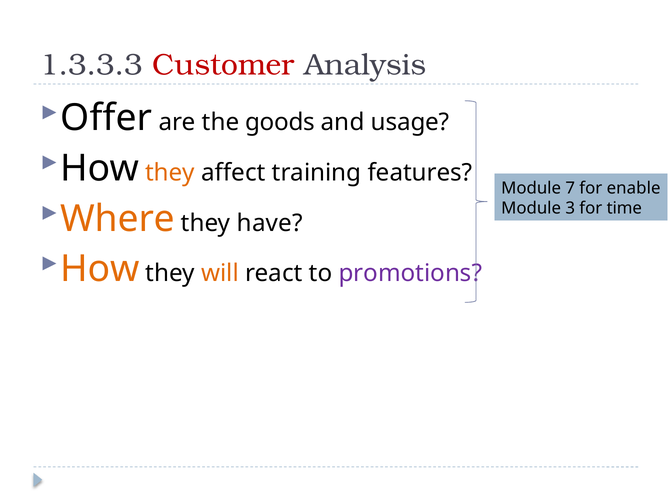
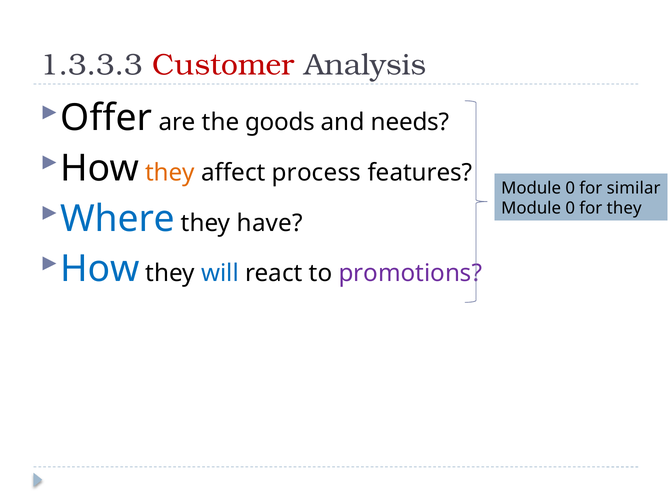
usage: usage -> needs (410, 122)
training: training -> process (316, 173)
7: 7 -> 0 (570, 188)
enable: enable -> similar (634, 188)
Where colour: orange -> blue (118, 219)
3: 3 -> 0 (570, 208)
for time: time -> they (624, 208)
How colour: orange -> blue (100, 269)
will colour: orange -> blue (220, 273)
